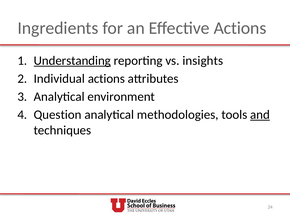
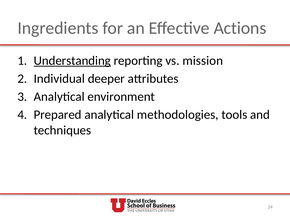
insights: insights -> mission (203, 61)
Individual actions: actions -> deeper (106, 79)
Question: Question -> Prepared (58, 115)
and underline: present -> none (260, 115)
